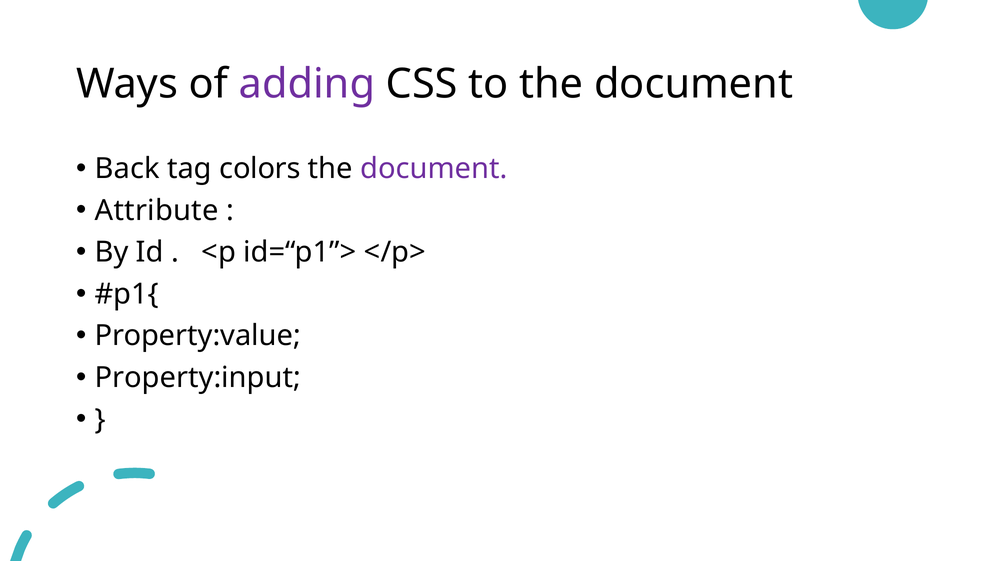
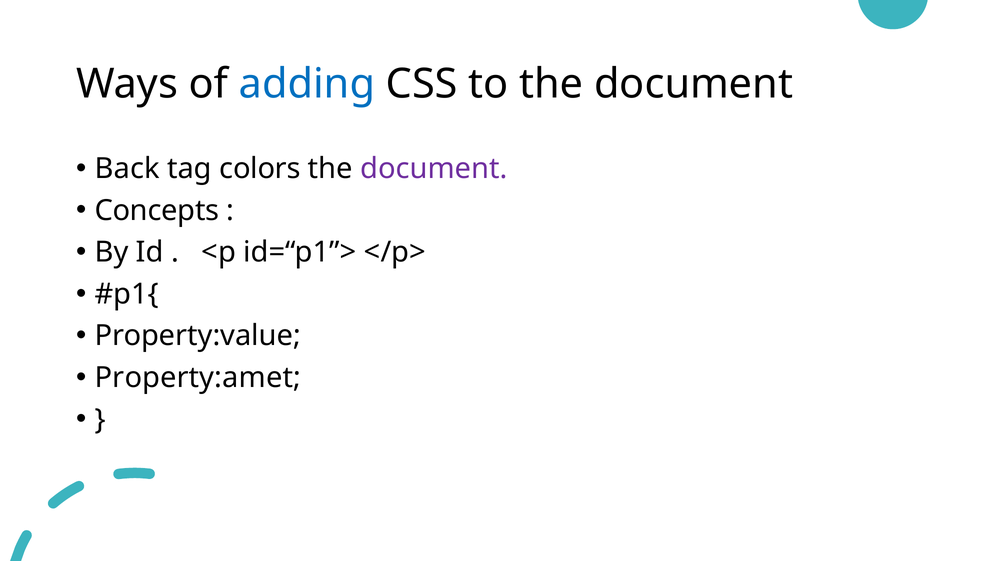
adding colour: purple -> blue (307, 84)
Attribute: Attribute -> Concepts (157, 210)
Property:input: Property:input -> Property:amet (198, 378)
